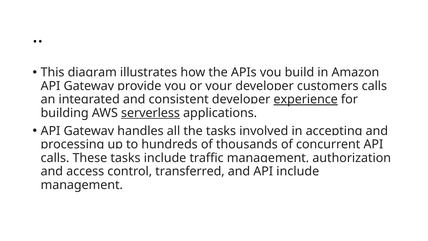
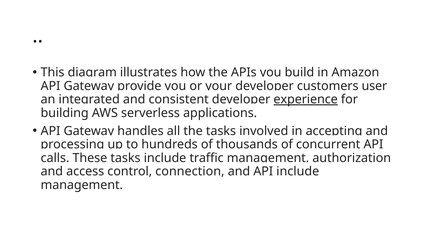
calls: calls -> user (374, 86)
serverless underline: present -> none (150, 113)
transferred: transferred -> connection (190, 171)
